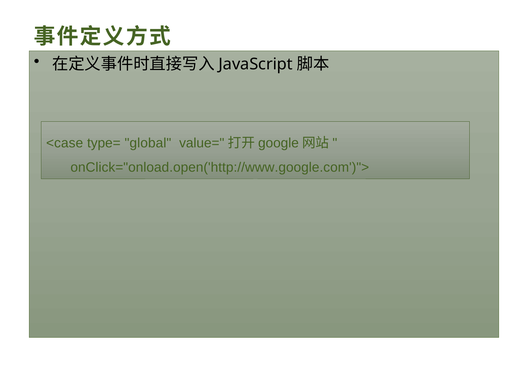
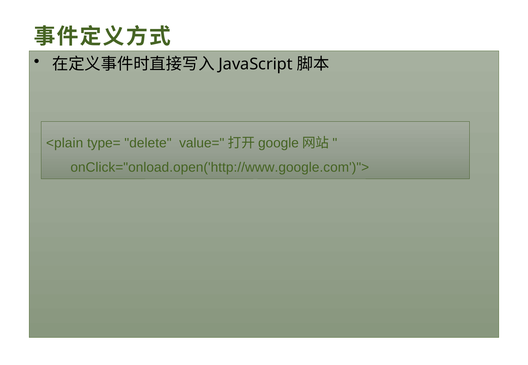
<case: <case -> <plain (65, 143)
global: global -> delete (148, 143)
